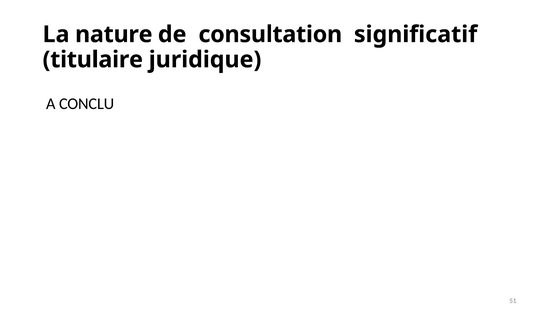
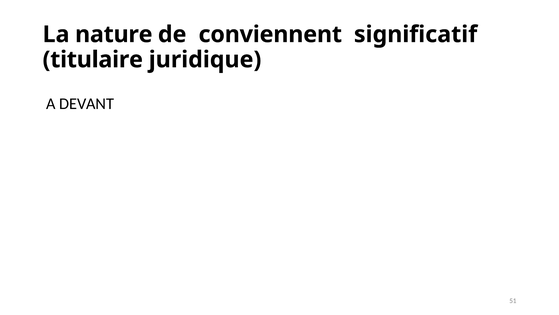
consultation: consultation -> conviennent (270, 34)
CONCLU: CONCLU -> DEVANT (87, 104)
